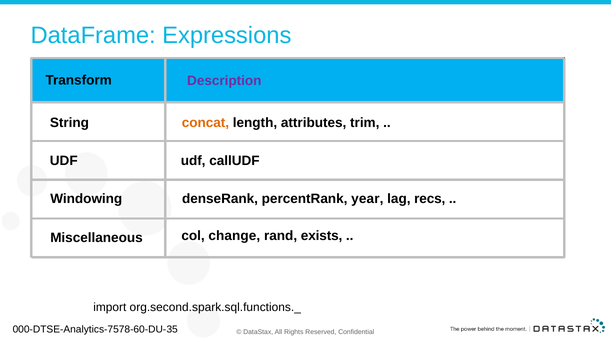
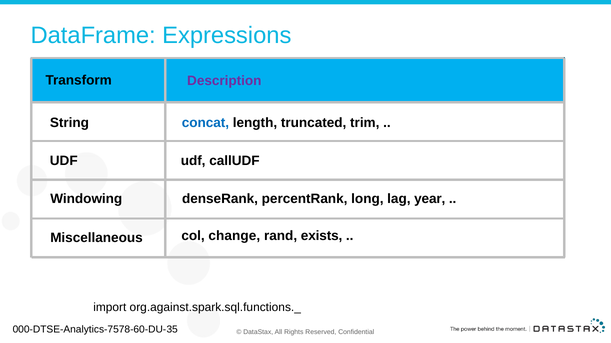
concat colour: orange -> blue (205, 123)
attributes: attributes -> truncated (314, 123)
year: year -> long (367, 199)
recs: recs -> year (430, 199)
org.second.spark.sql.functions._: org.second.spark.sql.functions._ -> org.against.spark.sql.functions._ (215, 308)
